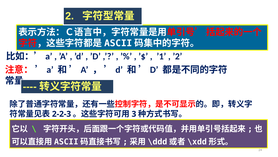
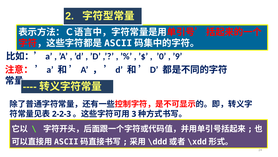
’1: ’1 -> ’0 (161, 56)
’2: ’2 -> ’9 (177, 56)
